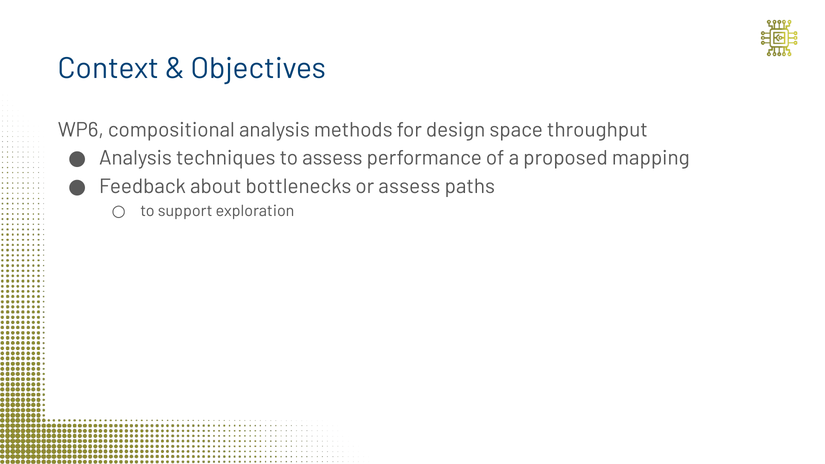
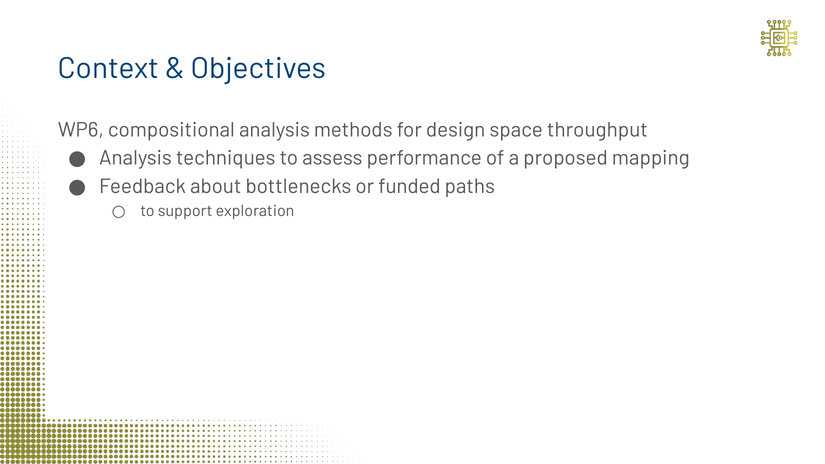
or assess: assess -> funded (410, 187)
